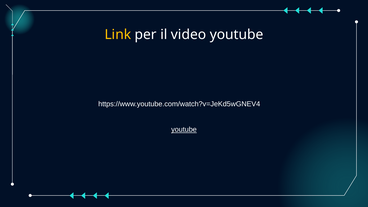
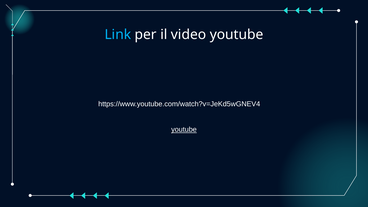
Link colour: yellow -> light blue (118, 35)
